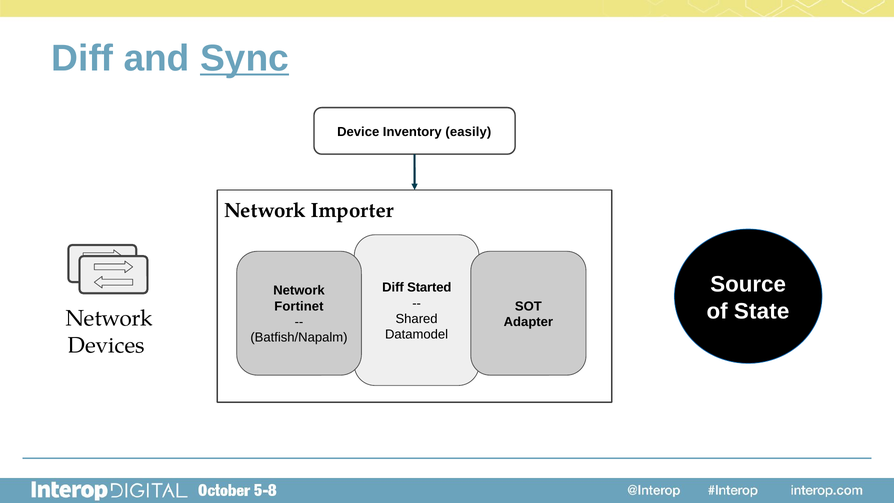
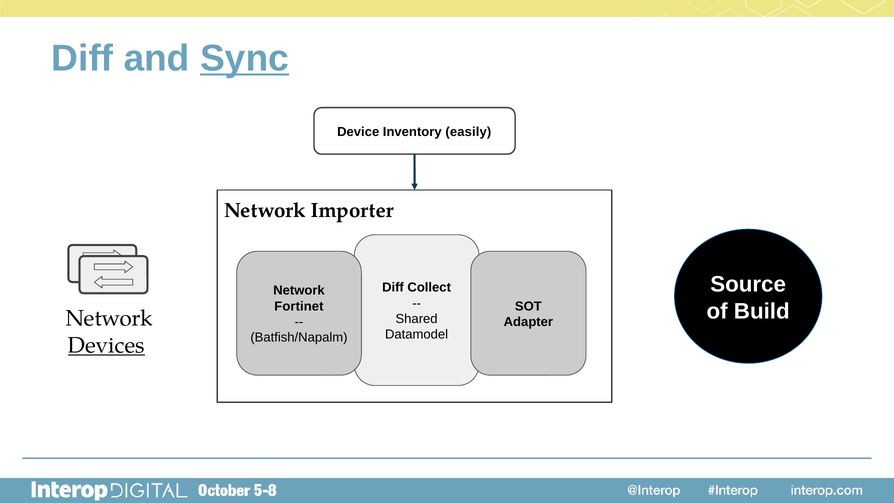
Started: Started -> Collect (429, 287)
State: State -> Build (762, 311)
Devices underline: none -> present (106, 345)
